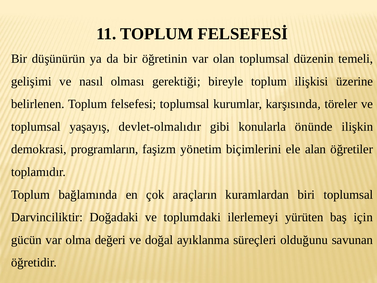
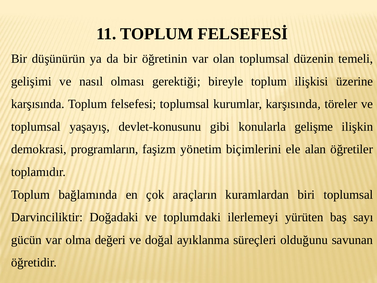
belirlenen: belirlenen -> karşısında (38, 104)
devlet-olmalıdır: devlet-olmalıdır -> devlet-konusunu (160, 127)
önünde: önünde -> gelişme (314, 127)
için: için -> sayı (363, 217)
